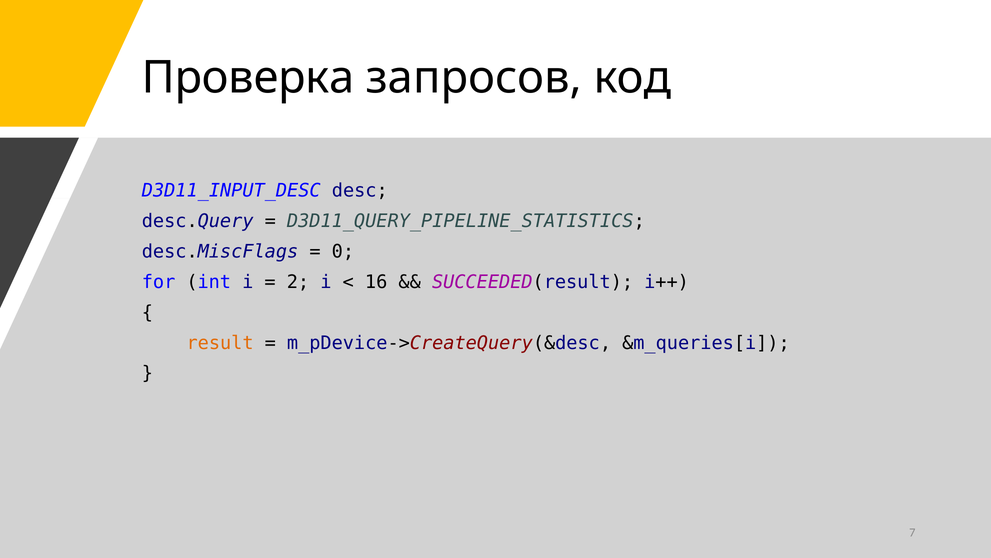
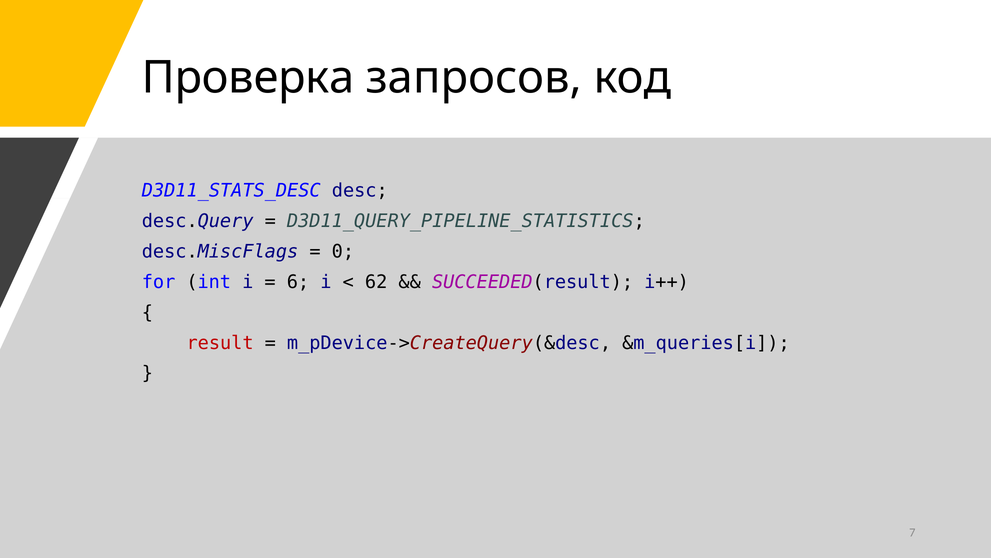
D3D11_INPUT_DESC: D3D11_INPUT_DESC -> D3D11_STATS_DESC (231, 191)
2: 2 -> 6 (298, 282)
16: 16 -> 62 (376, 282)
result colour: orange -> red (220, 343)
